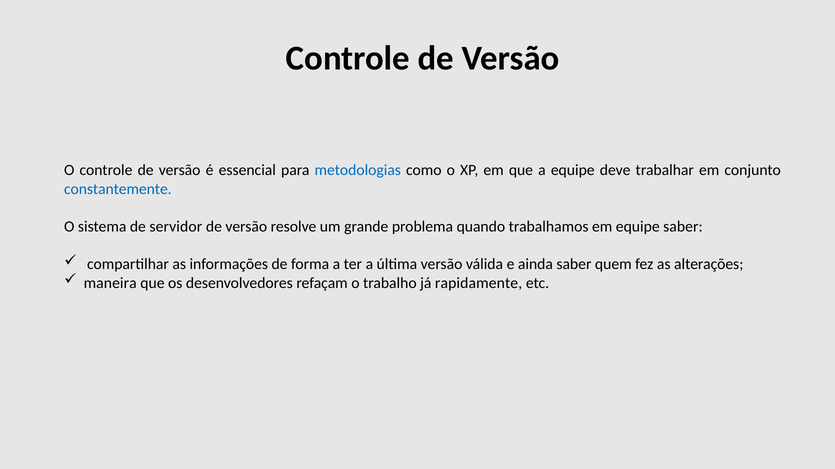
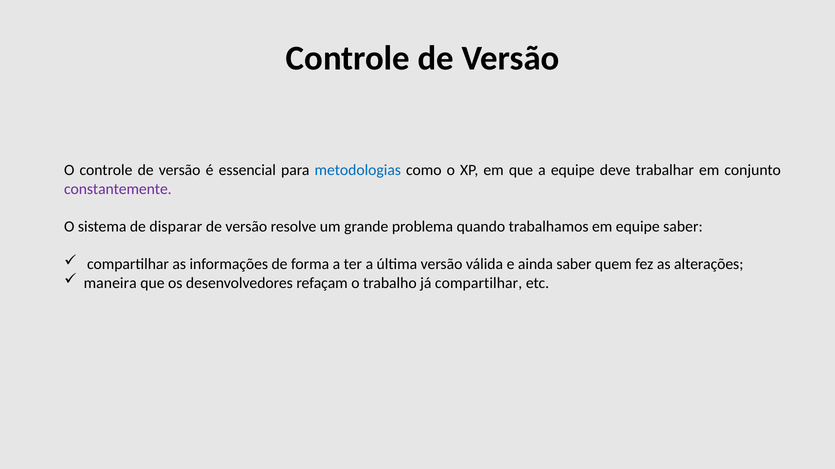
constantemente colour: blue -> purple (118, 189)
servidor: servidor -> disparar (176, 227)
já rapidamente: rapidamente -> compartilhar (479, 283)
